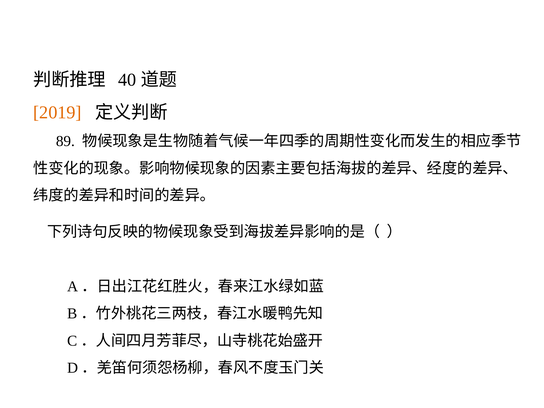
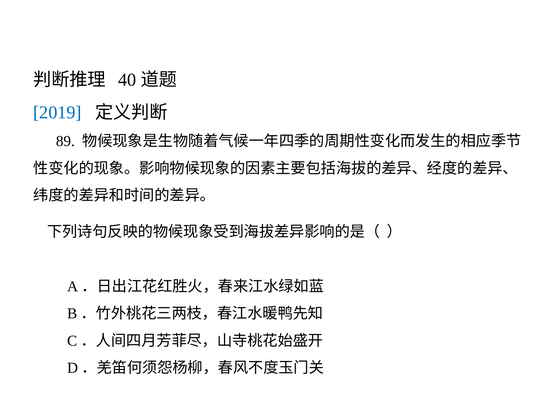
2019 colour: orange -> blue (57, 112)
